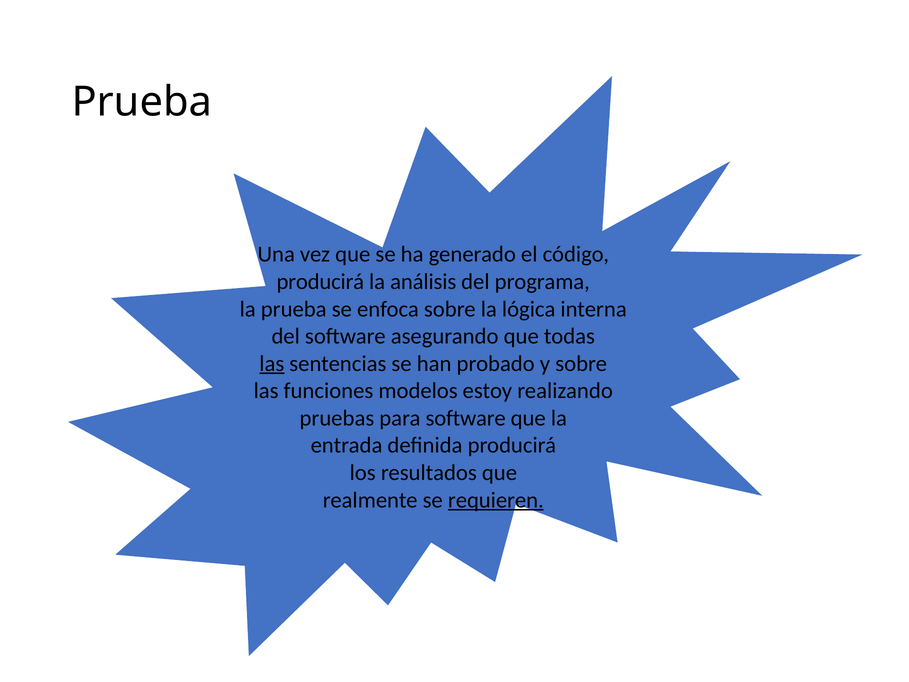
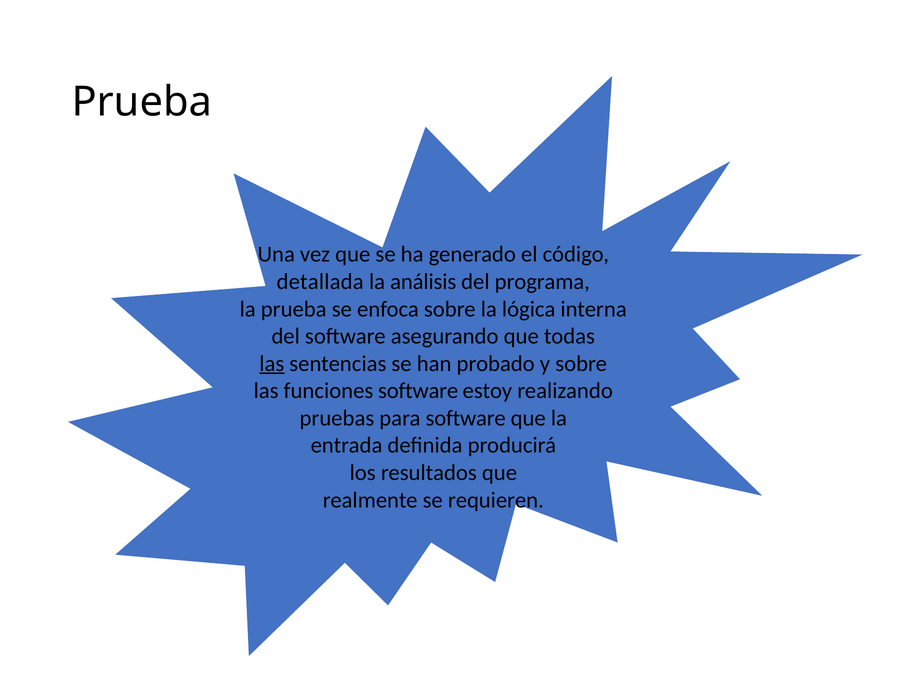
producirá: producirá -> detallada (320, 282)
funciones modelos: modelos -> software (418, 391)
requieren underline: present -> none (496, 500)
